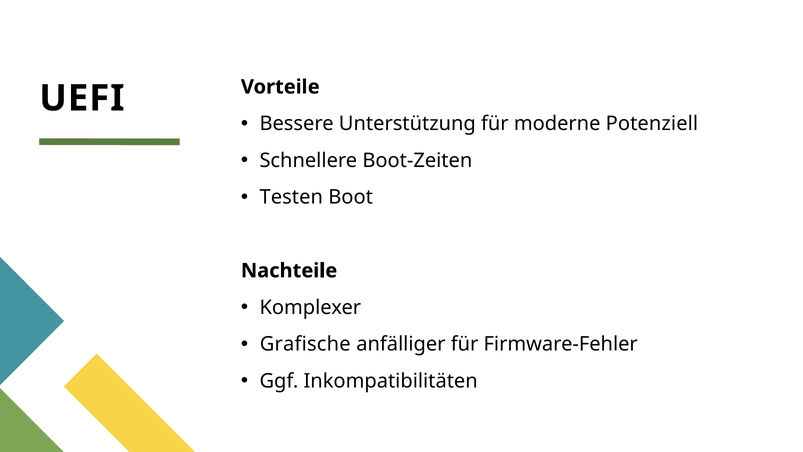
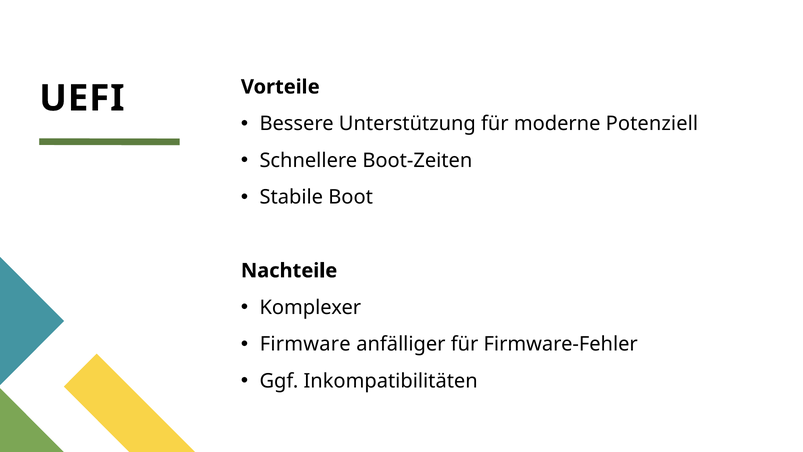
Testen: Testen -> Stabile (291, 197)
Grafische: Grafische -> Firmware (305, 344)
